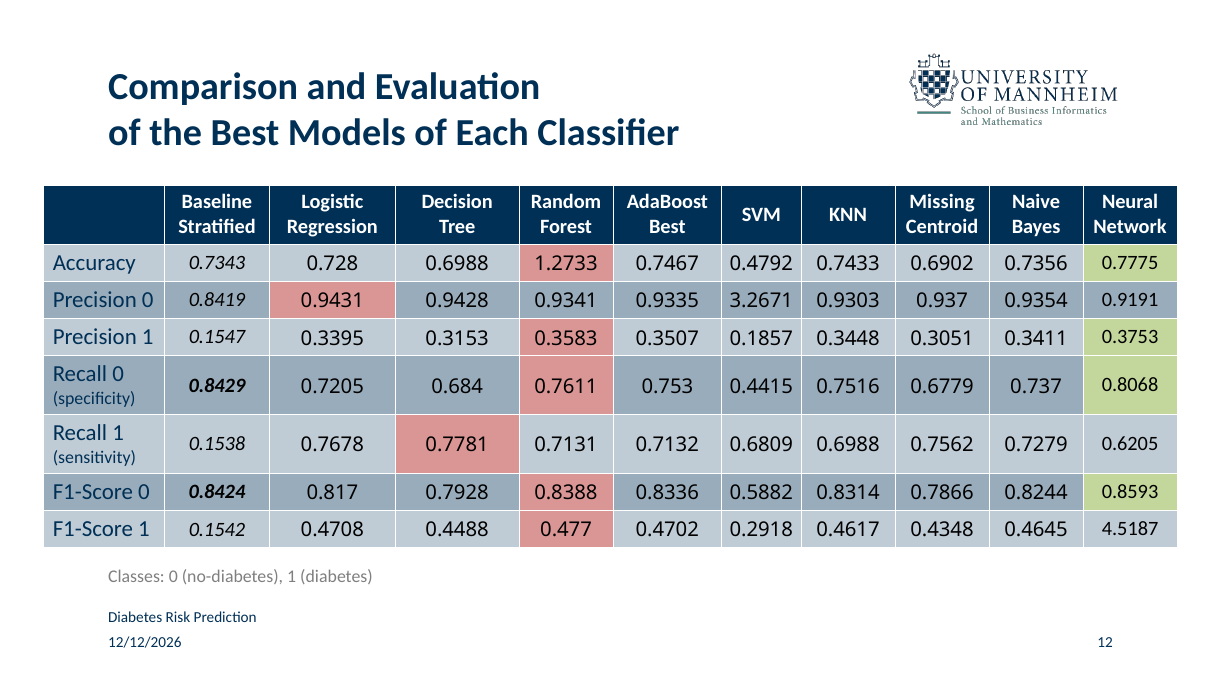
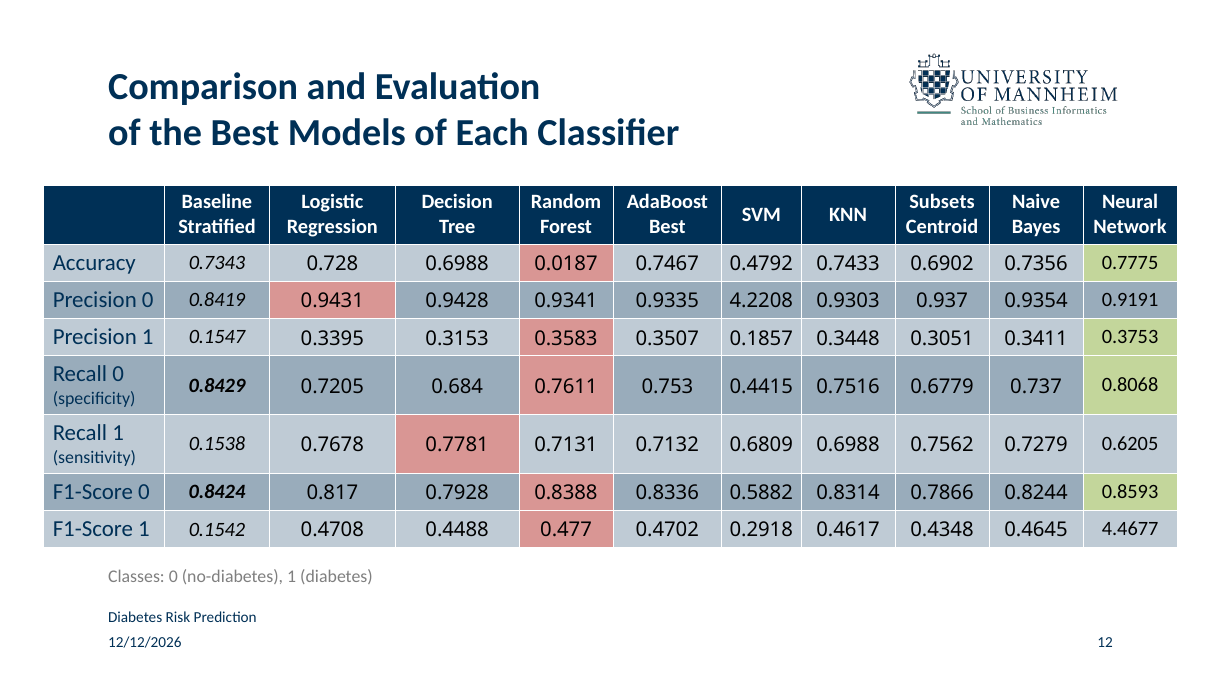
Missing: Missing -> Subsets (942, 202)
1.2733: 1.2733 -> 0.0187 (566, 264)
3.2671: 3.2671 -> 4.2208 (761, 301)
4.5187: 4.5187 -> 4.4677 (1130, 529)
